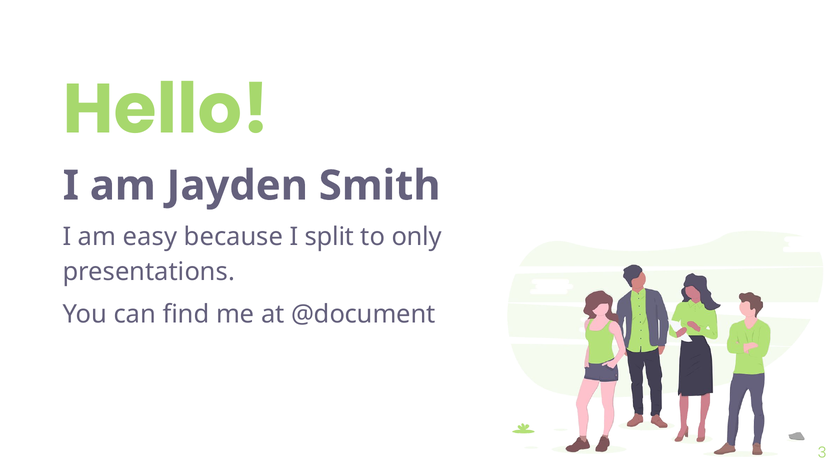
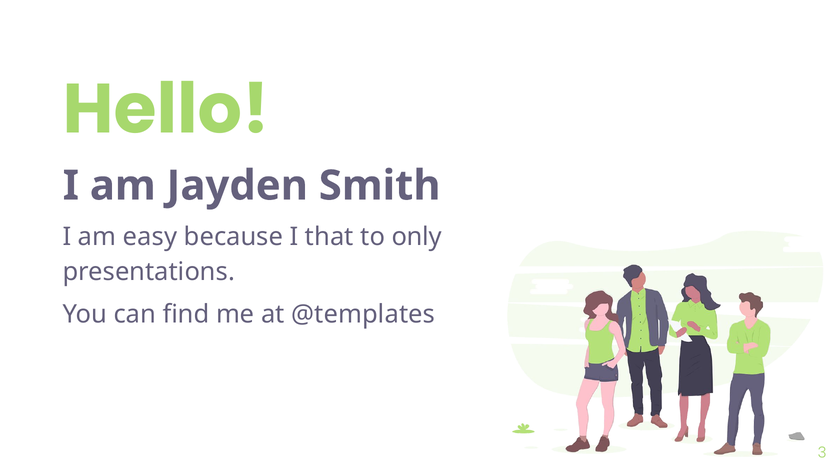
split: split -> that (329, 237)
@document: @document -> @templates (363, 314)
